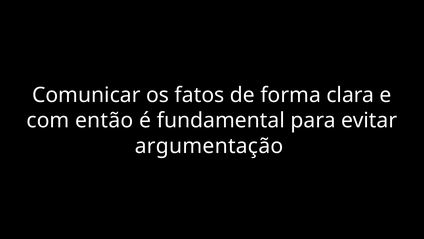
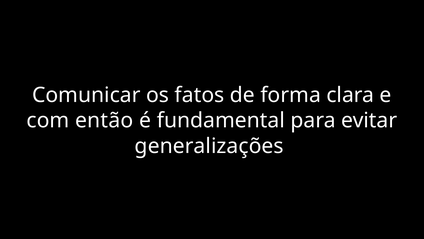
argumentação: argumentação -> generalizações (209, 146)
